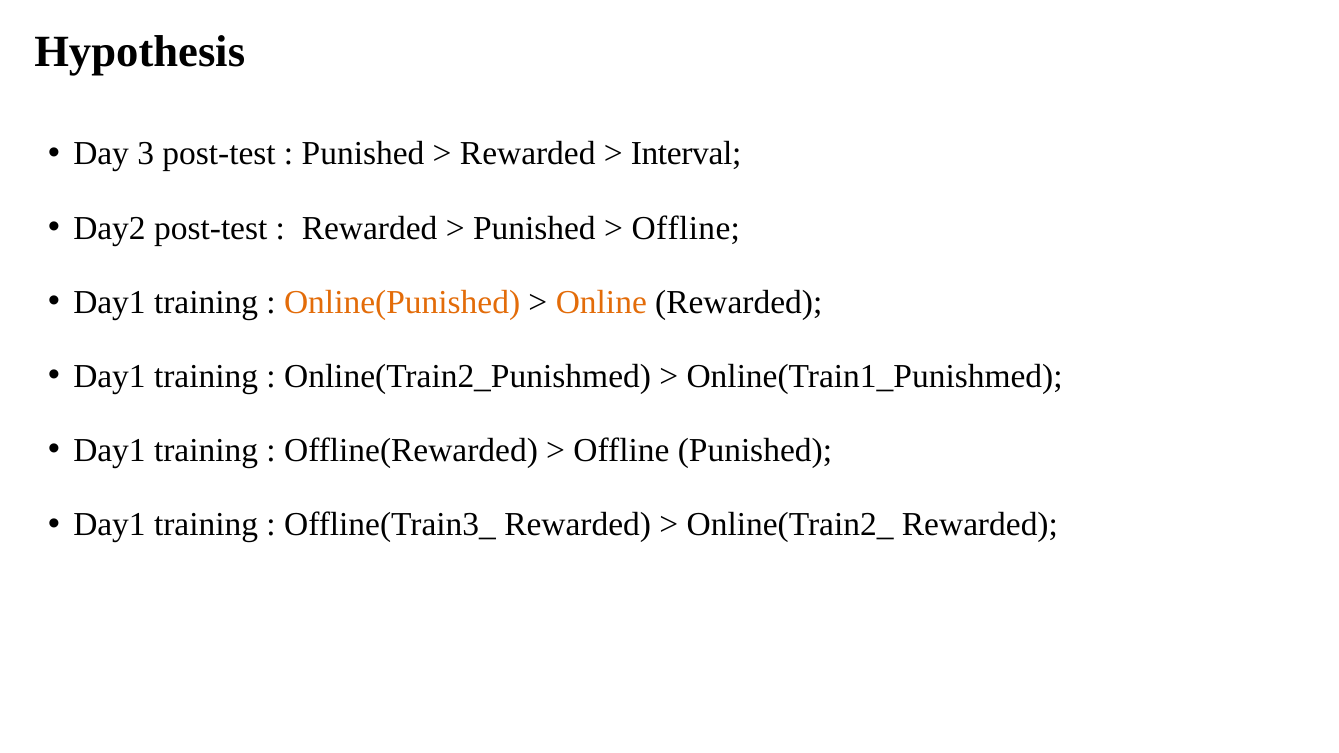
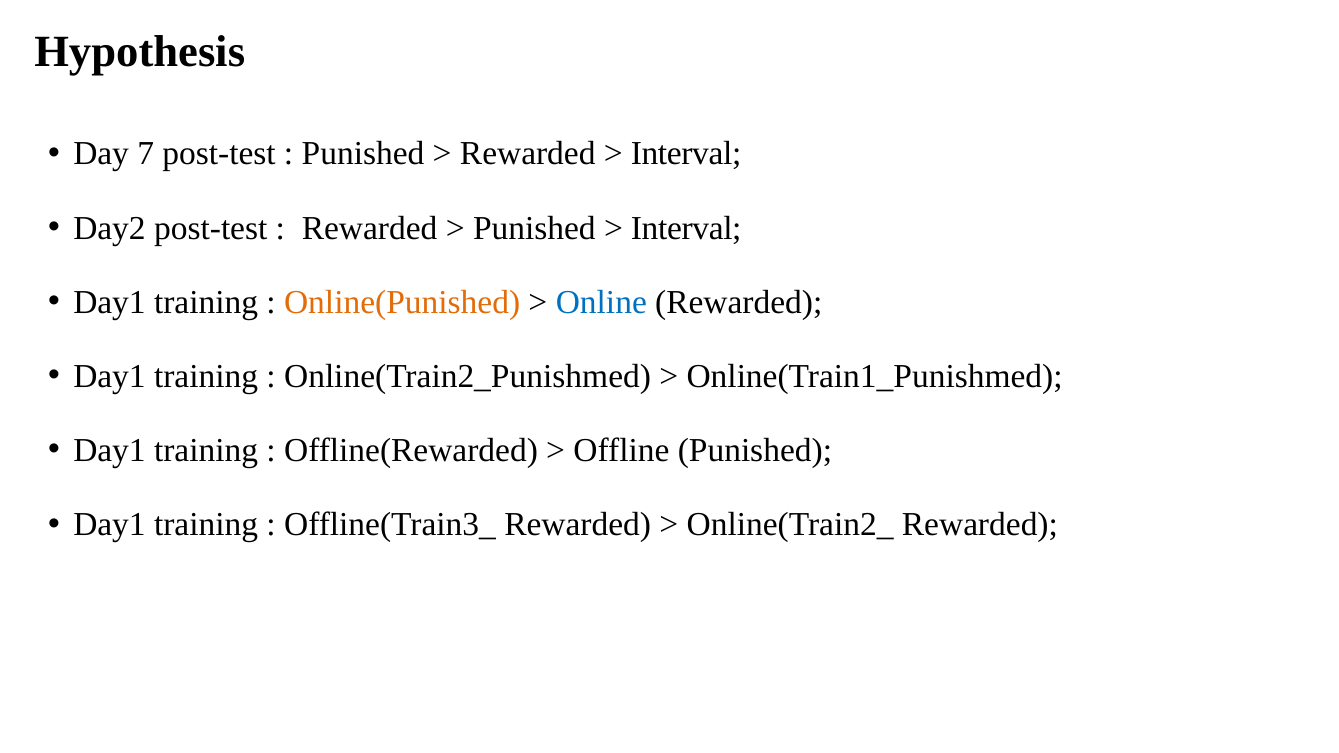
3: 3 -> 7 (146, 154)
Offline: Offline -> Interval (686, 228)
Online colour: orange -> blue (601, 302)
